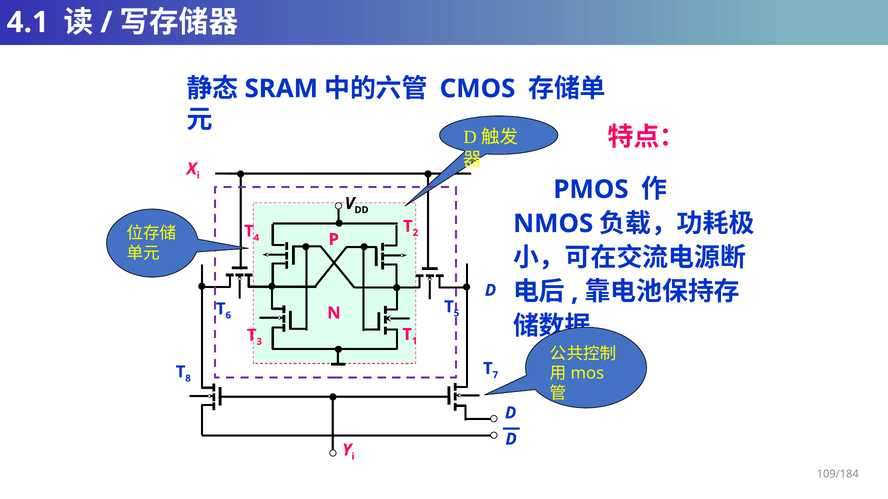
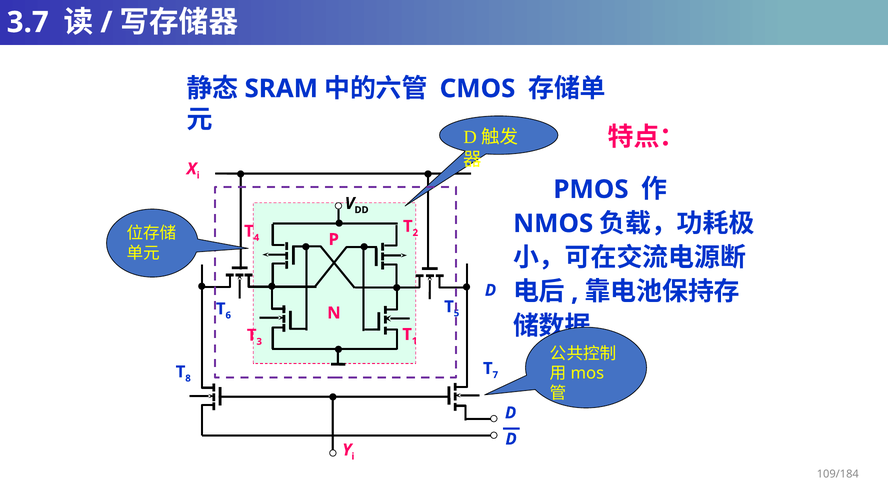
4.1: 4.1 -> 3.7 (28, 22)
